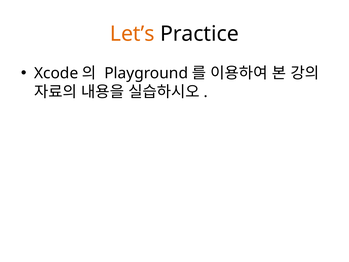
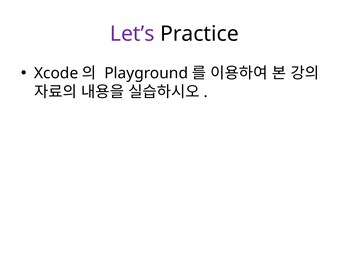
Let’s colour: orange -> purple (132, 34)
